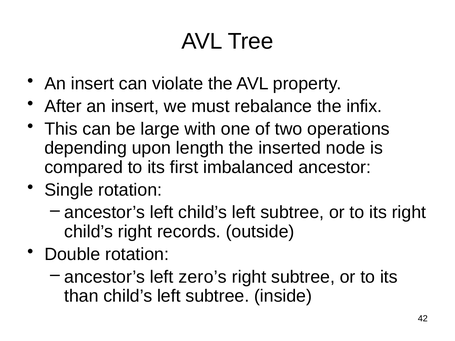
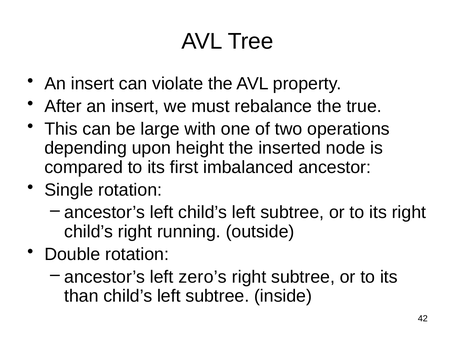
infix: infix -> true (364, 106)
length: length -> height (200, 148)
records: records -> running (189, 232)
